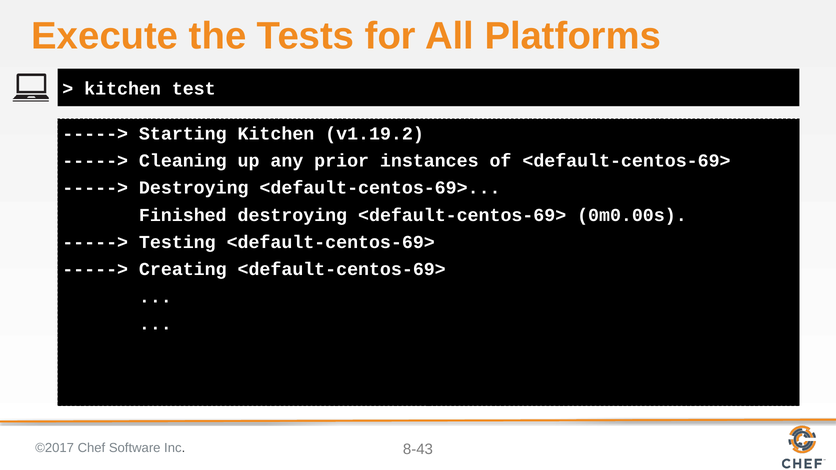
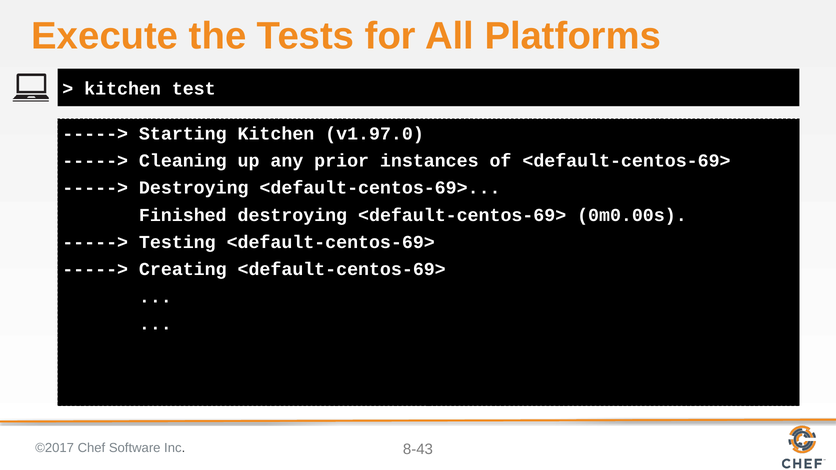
v1.19.2: v1.19.2 -> v1.97.0 (375, 134)
